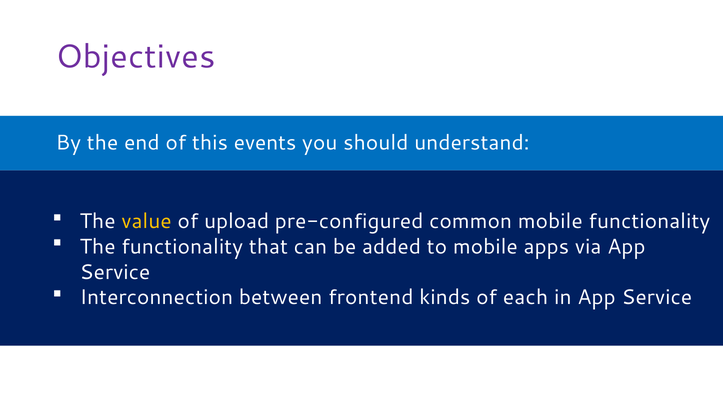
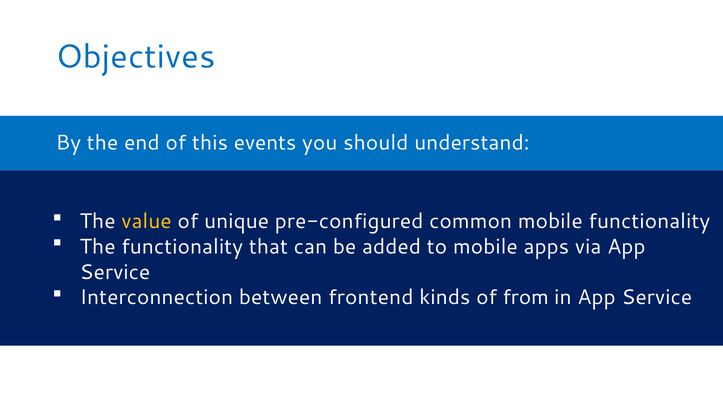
Objectives colour: purple -> blue (136, 57)
upload: upload -> unique (237, 221)
each: each -> from (526, 297)
